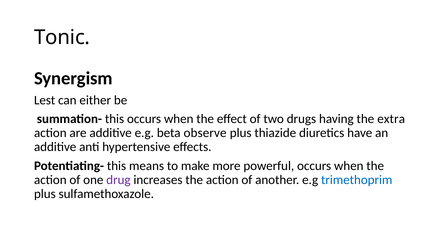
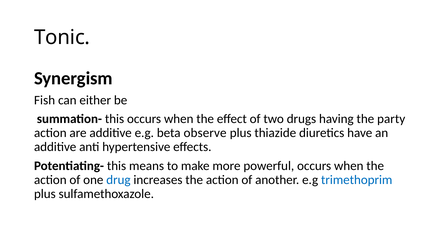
Lest: Lest -> Fish (45, 100)
extra: extra -> party (391, 119)
drug colour: purple -> blue (118, 180)
